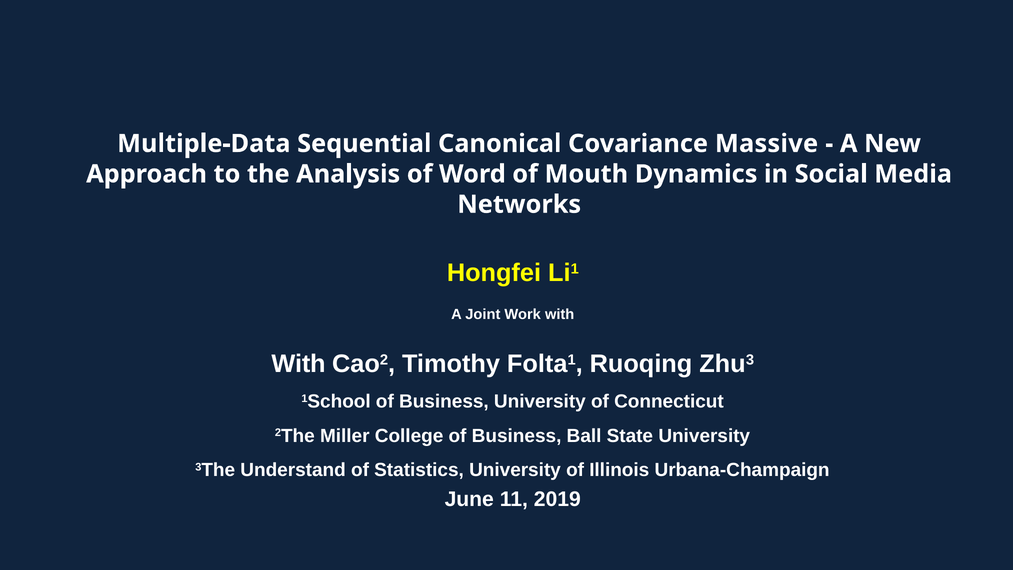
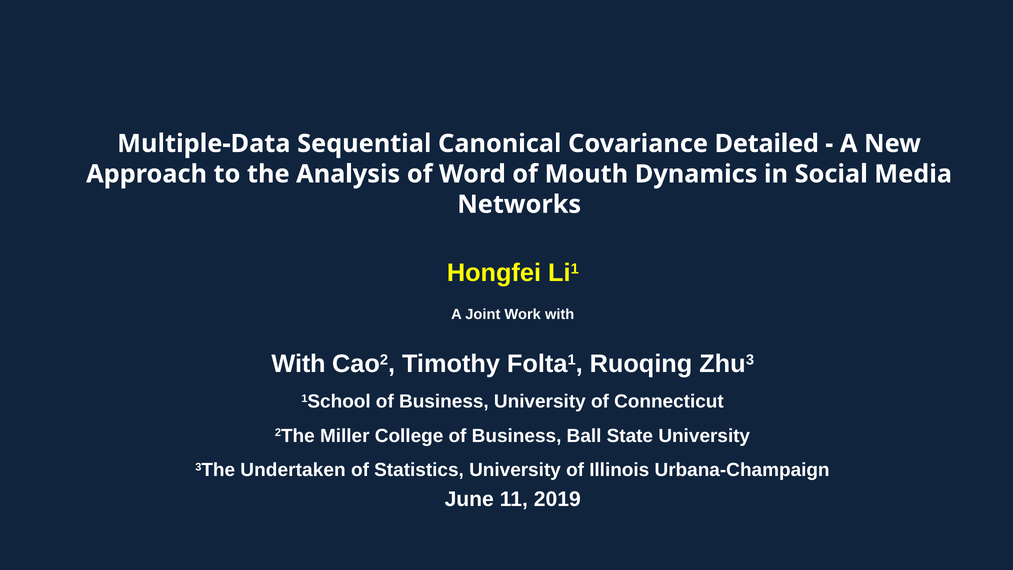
Massive: Massive -> Detailed (767, 144)
Understand: Understand -> Undertaken (293, 470)
